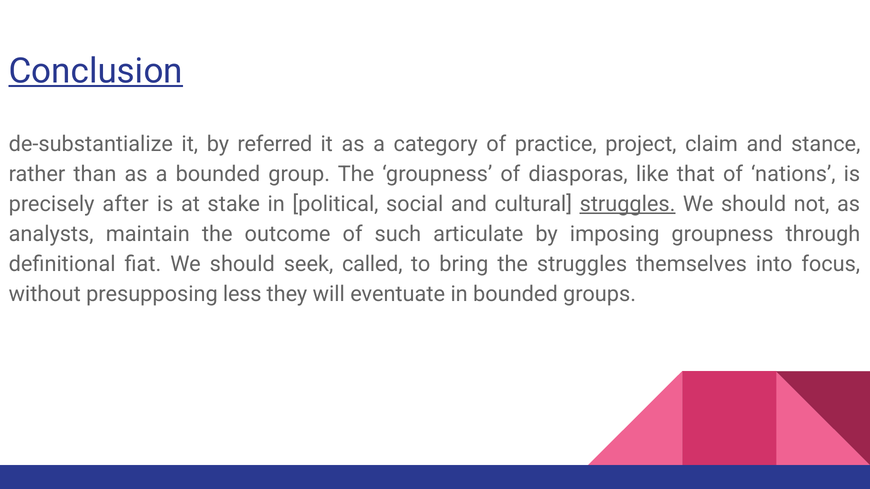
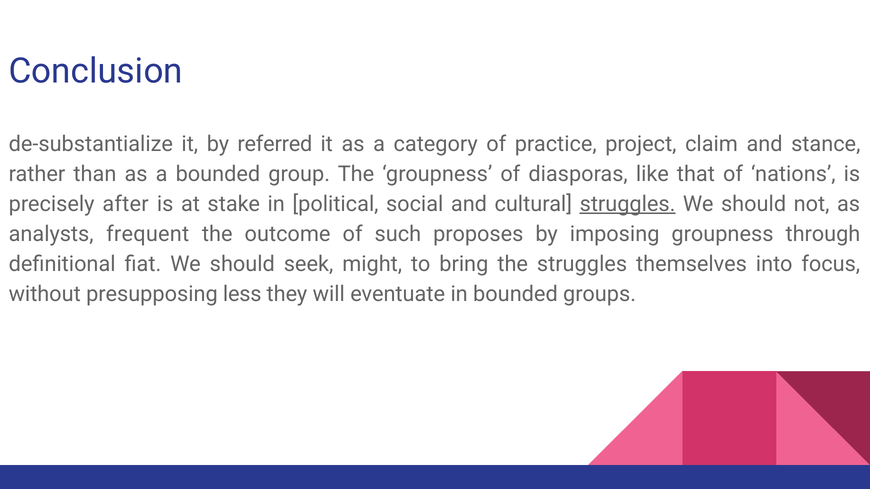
Conclusion underline: present -> none (96, 71)
maintain: maintain -> frequent (148, 234)
articulate: articulate -> proposes (478, 234)
called: called -> might (372, 264)
